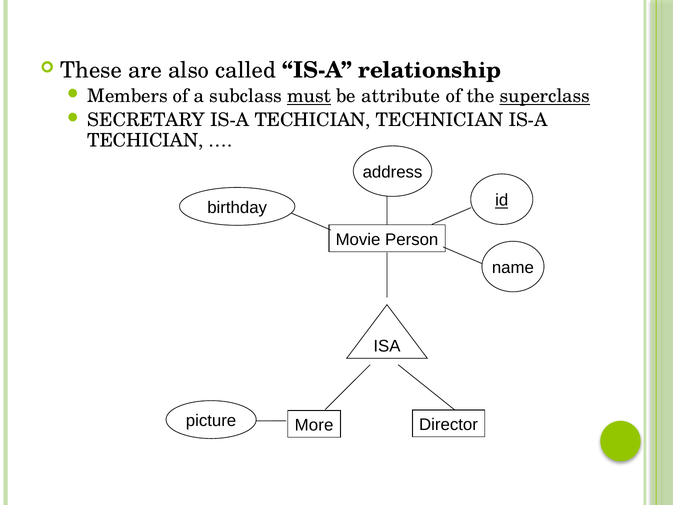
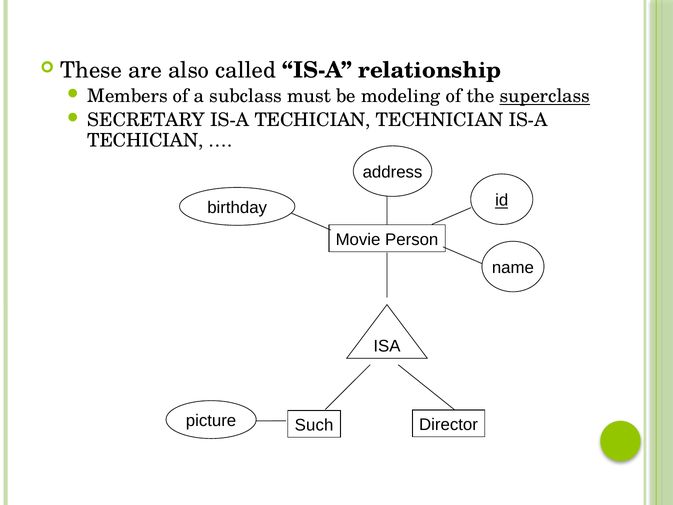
must underline: present -> none (309, 96)
attribute: attribute -> modeling (401, 96)
More: More -> Such (314, 425)
